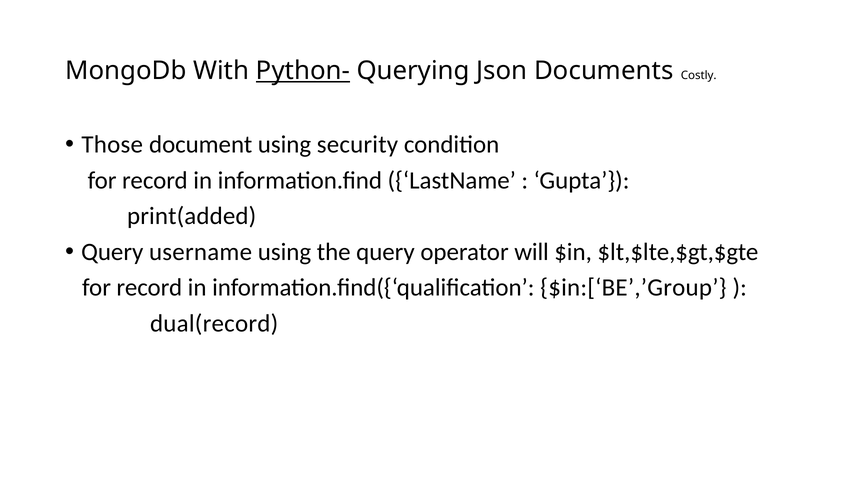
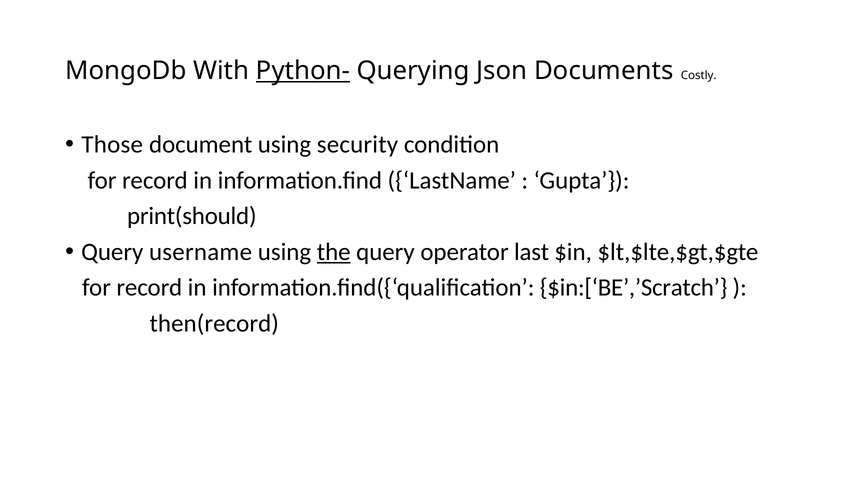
print(added: print(added -> print(should (192, 216)
the underline: none -> present (334, 252)
will: will -> last (532, 252)
$in:[‘BE’,’Group: $in:[‘BE’,’Group -> $in:[‘BE’,’Scratch (634, 288)
dual(record: dual(record -> then(record (214, 323)
